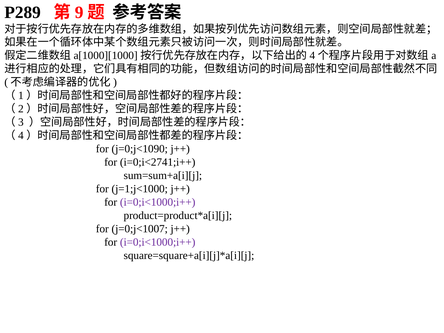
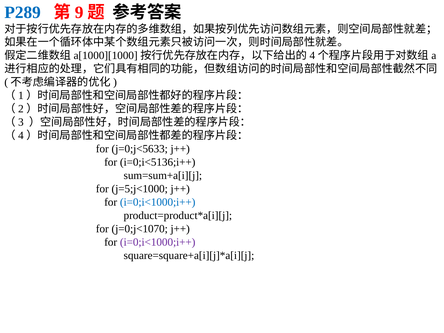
P289 colour: black -> blue (23, 12)
j=0;j<1090: j=0;j<1090 -> j=0;j<5633 (140, 149)
i=0;i<2741;i++: i=0;i<2741;i++ -> i=0;i<5136;i++ (158, 162)
j=1;j<1000: j=1;j<1000 -> j=5;j<1000 (140, 189)
i=0;i<1000;i++ colour: purple -> blue (158, 202)
j=0;j<1007: j=0;j<1007 -> j=0;j<1070 (140, 229)
